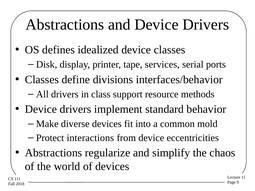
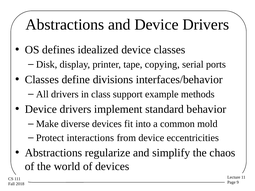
services: services -> copying (162, 65)
resource: resource -> example (162, 94)
